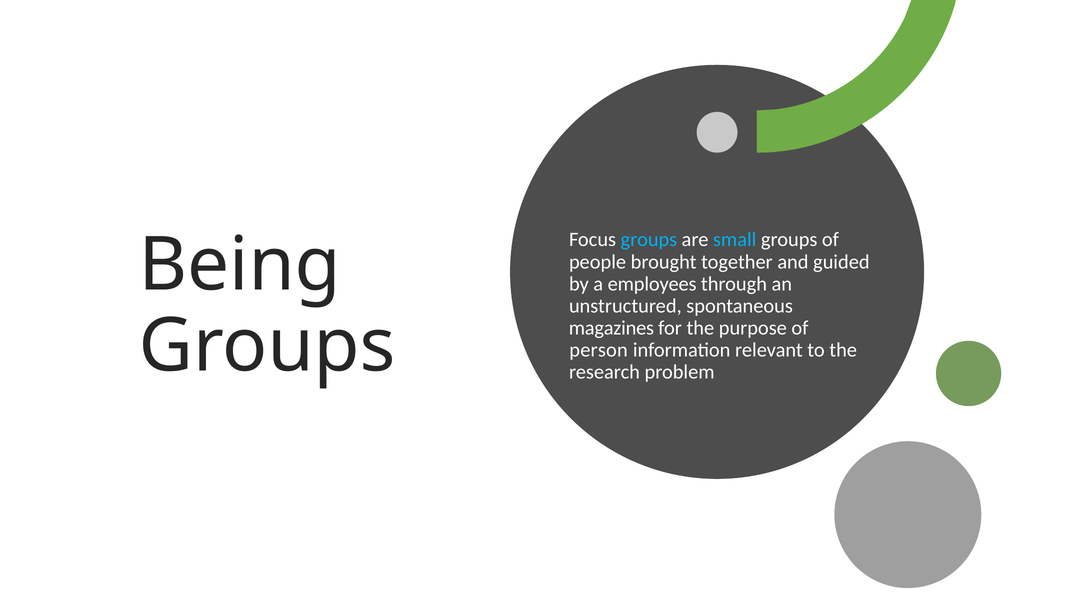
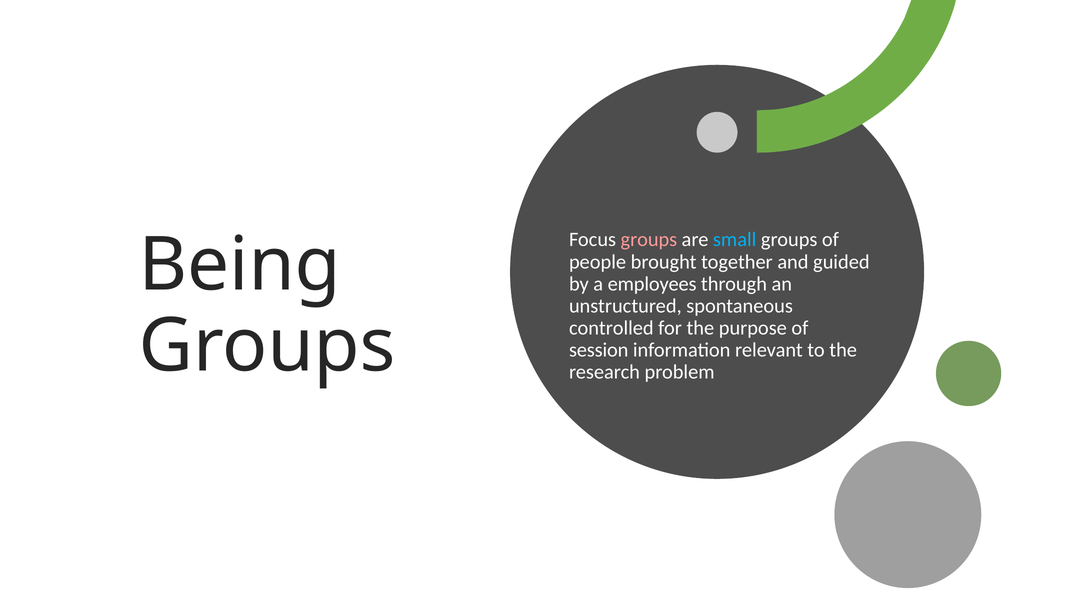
groups colour: light blue -> pink (649, 240)
magazines: magazines -> controlled (611, 328)
person: person -> session (599, 350)
